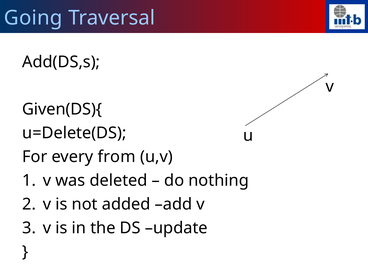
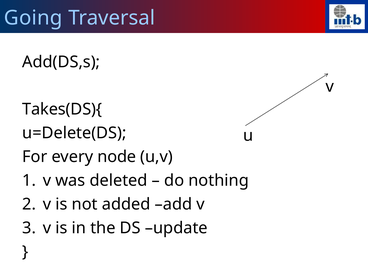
Given(DS){: Given(DS){ -> Takes(DS){ (62, 109)
from: from -> node (117, 157)
